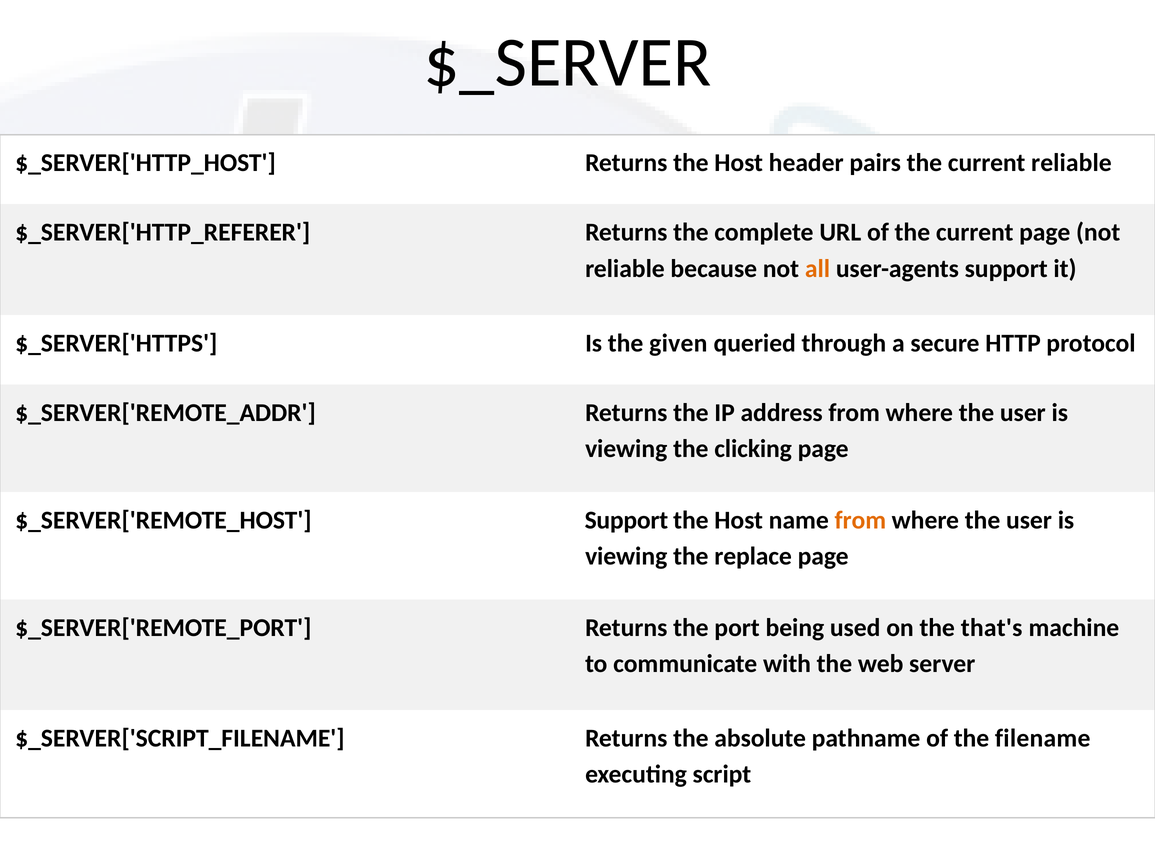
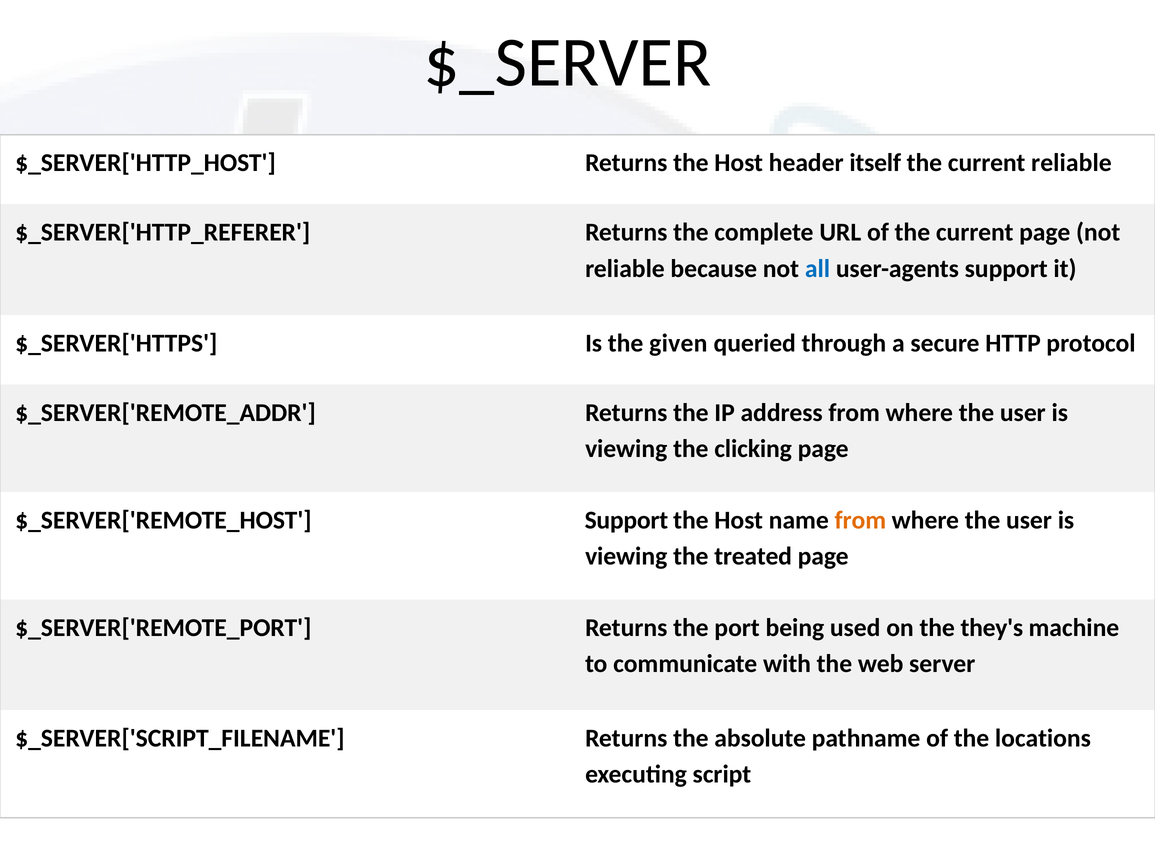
pairs: pairs -> itself (875, 163)
all colour: orange -> blue (818, 269)
replace: replace -> treated (753, 556)
that's: that's -> they's (992, 628)
filename: filename -> locations (1043, 739)
